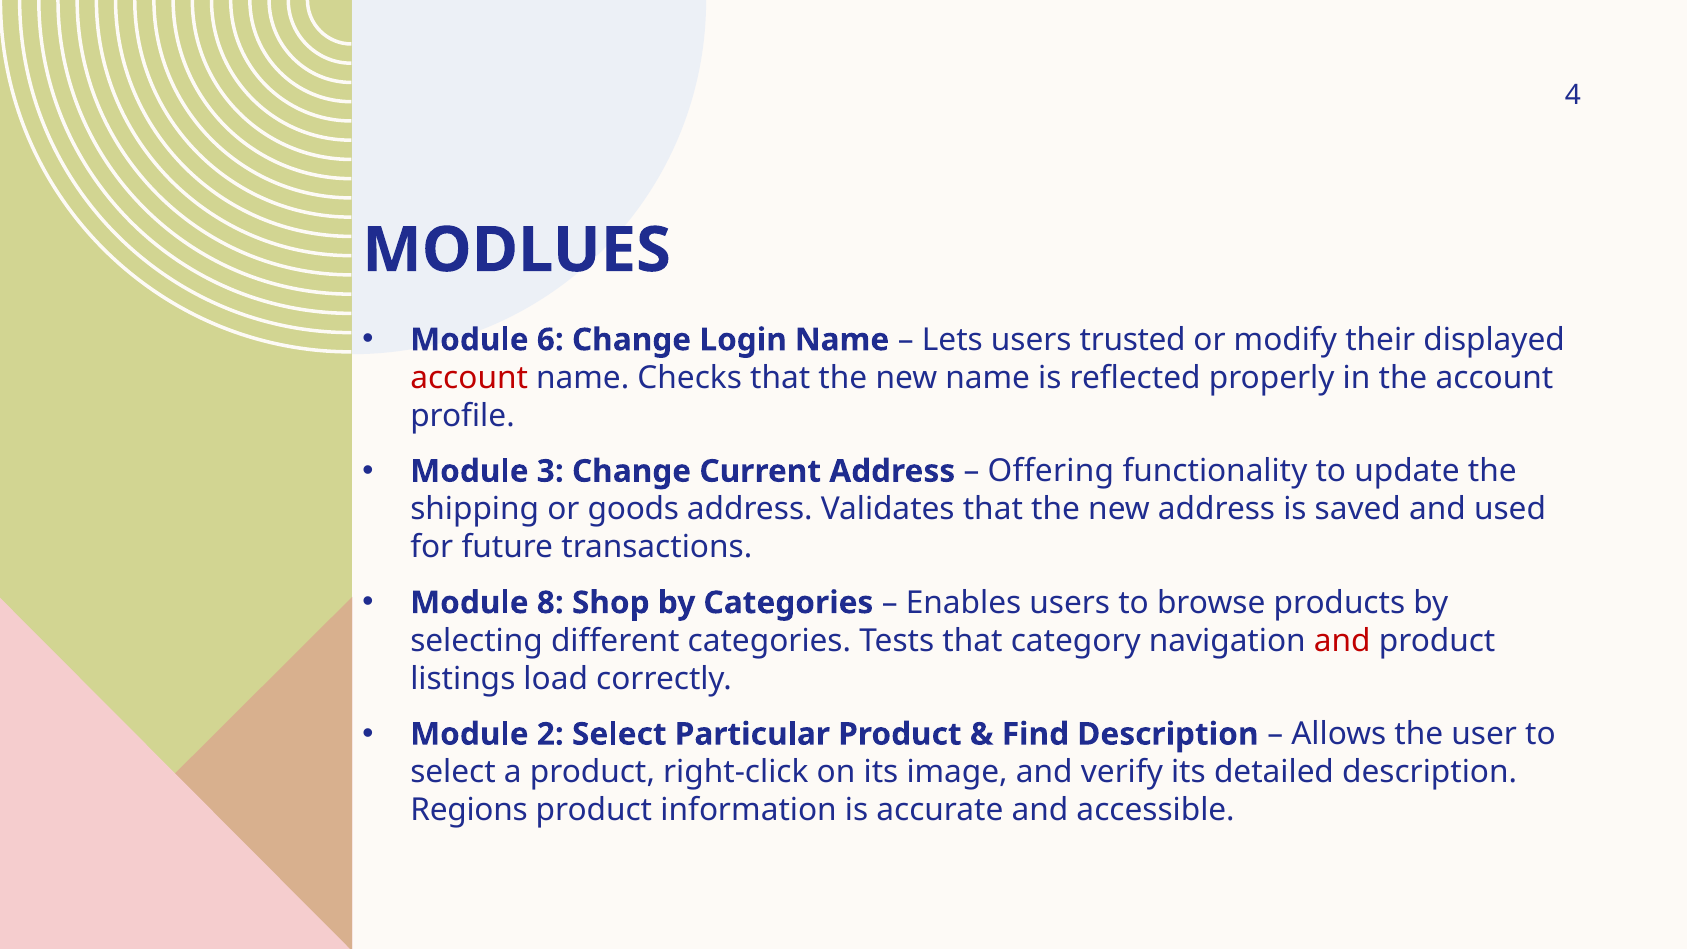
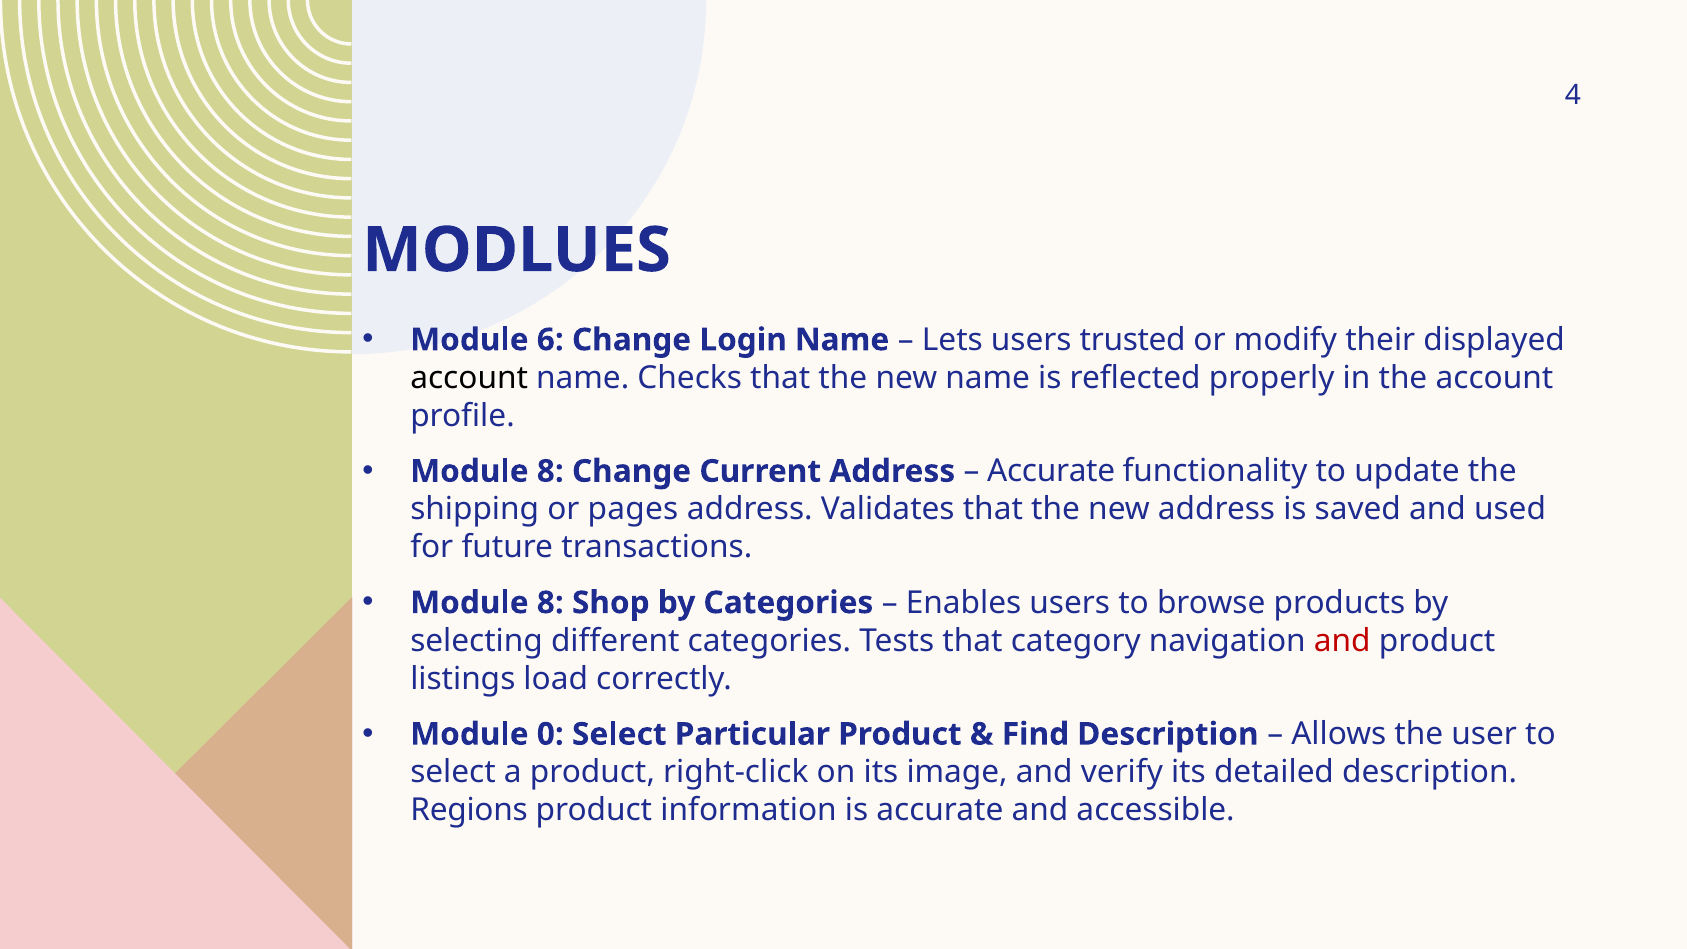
account colour: red -> black (469, 378)
3: 3 -> 8 (550, 471)
Offering: Offering -> Accurate (1051, 471)
goods: goods -> pages (633, 509)
2: 2 -> 0 (550, 734)
